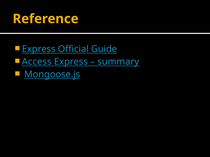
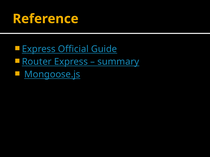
Access: Access -> Router (37, 62)
